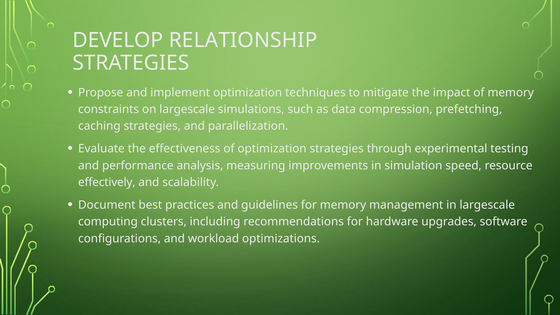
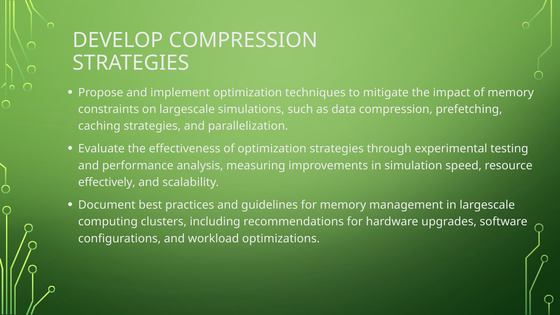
DEVELOP RELATIONSHIP: RELATIONSHIP -> COMPRESSION (243, 40)
